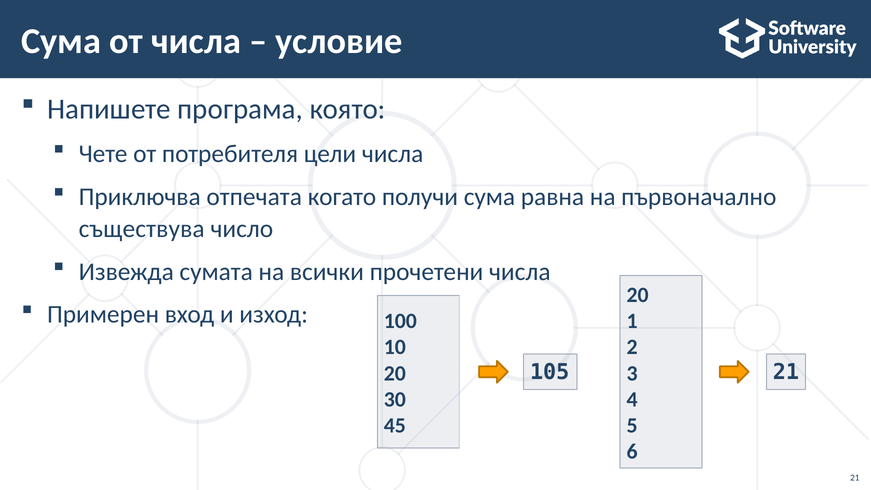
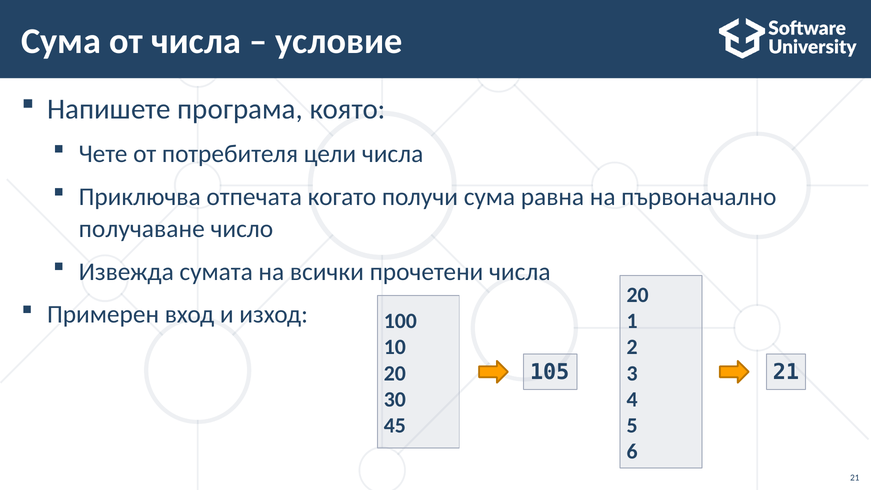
съществува: съществува -> получаване (142, 229)
